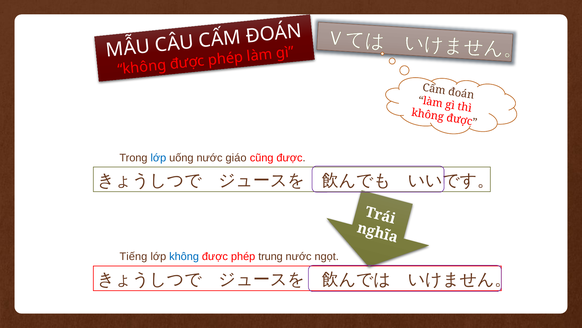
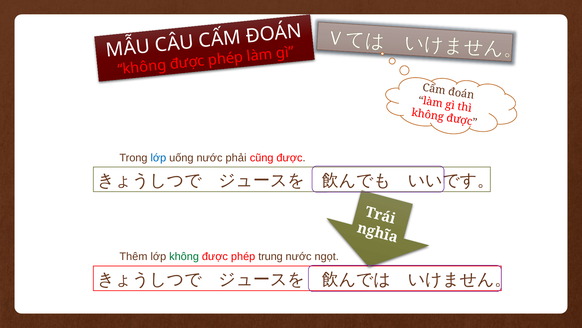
giáo: giáo -> phải (236, 158)
Tiếng: Tiếng -> Thêm (133, 256)
không colour: blue -> green (184, 256)
